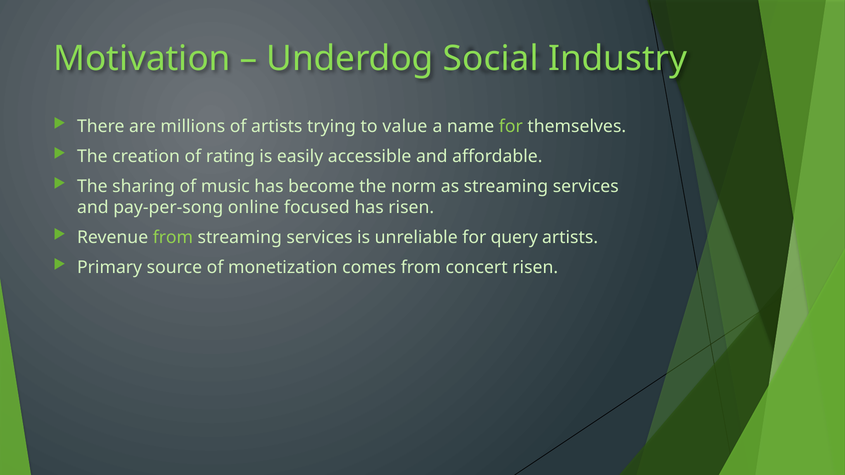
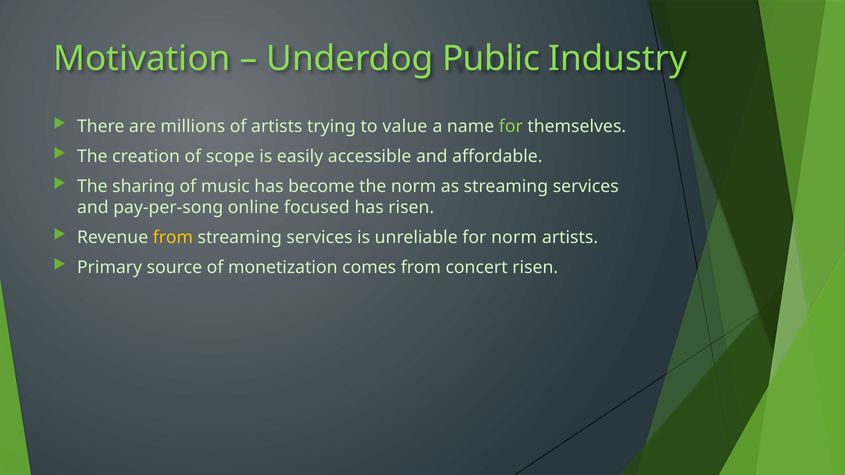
Social: Social -> Public (491, 59)
rating: rating -> scope (230, 156)
from colour: light green -> yellow (173, 238)
for query: query -> norm (514, 238)
